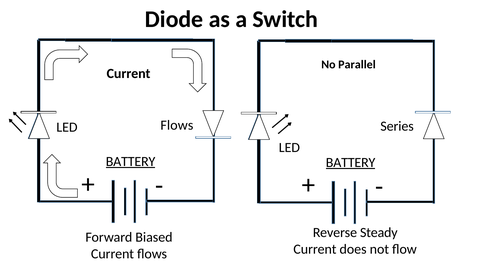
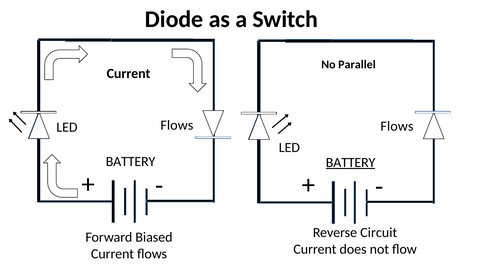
Series: Series -> Flows (397, 126)
BATTERY underline: present -> none (131, 161)
Steady: Steady -> Circuit (379, 232)
